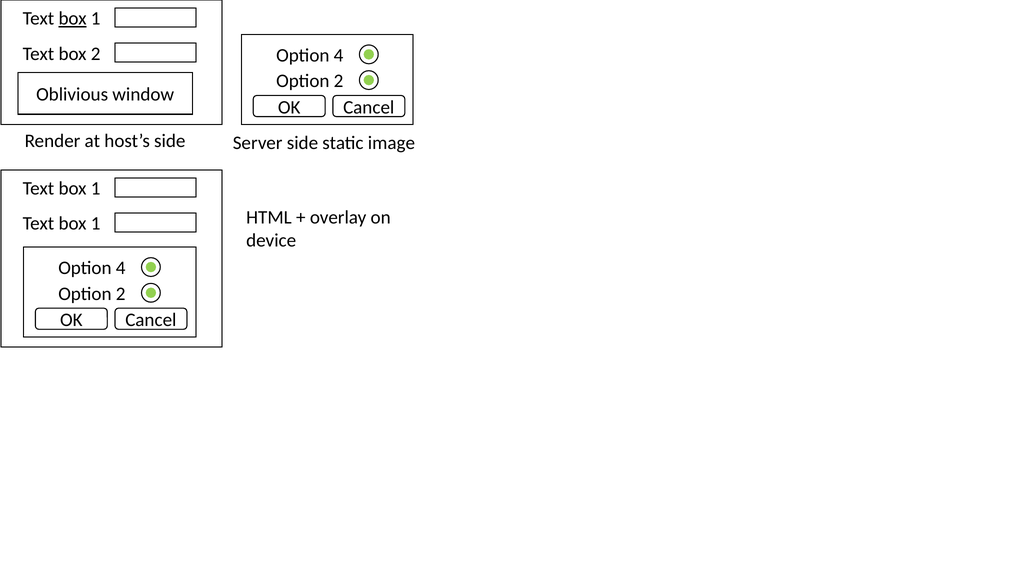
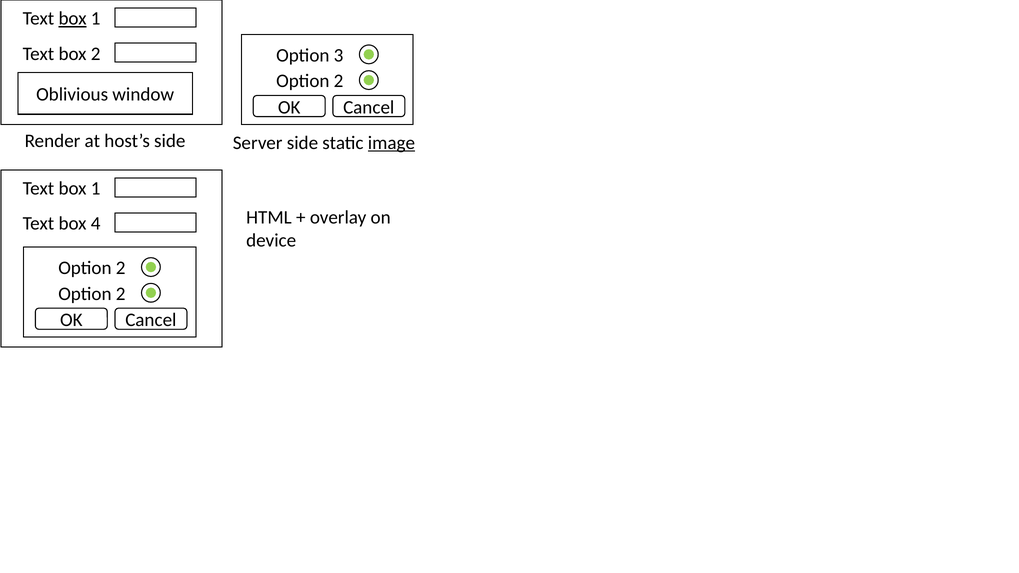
4: 4 -> 3 (339, 55)
image underline: none -> present (391, 143)
1: 1 -> 4 (96, 224)
4: 4 -> 2 (121, 268)
